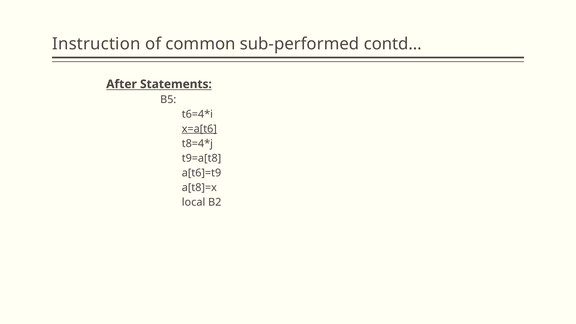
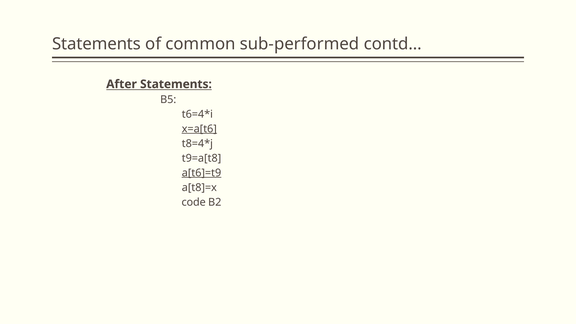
Instruction: Instruction -> Statements (97, 44)
a[t6]=t9 underline: none -> present (202, 173)
local: local -> code (194, 202)
